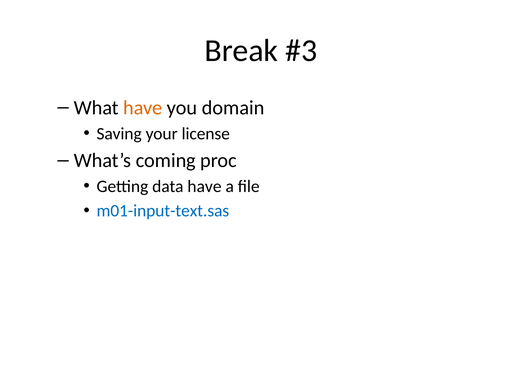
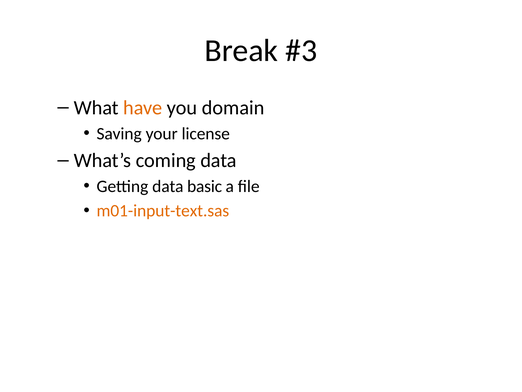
coming proc: proc -> data (219, 160)
data have: have -> basic (205, 186)
m01-input-text.sas colour: blue -> orange (163, 211)
